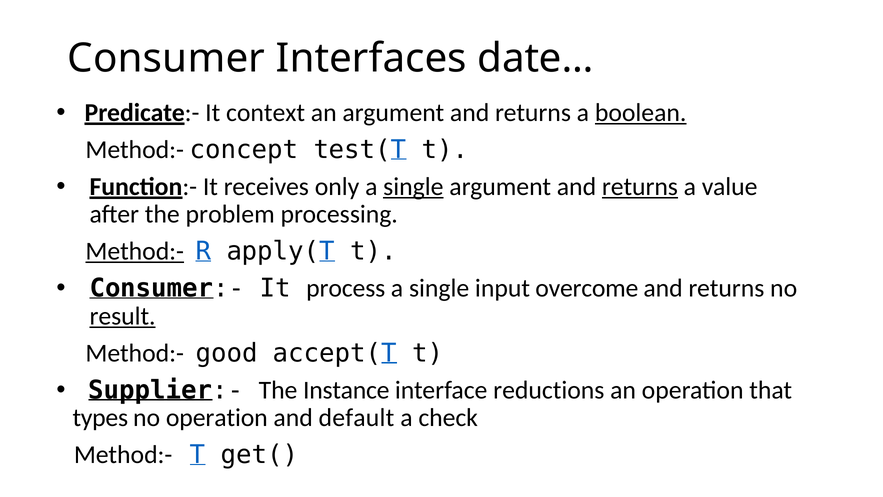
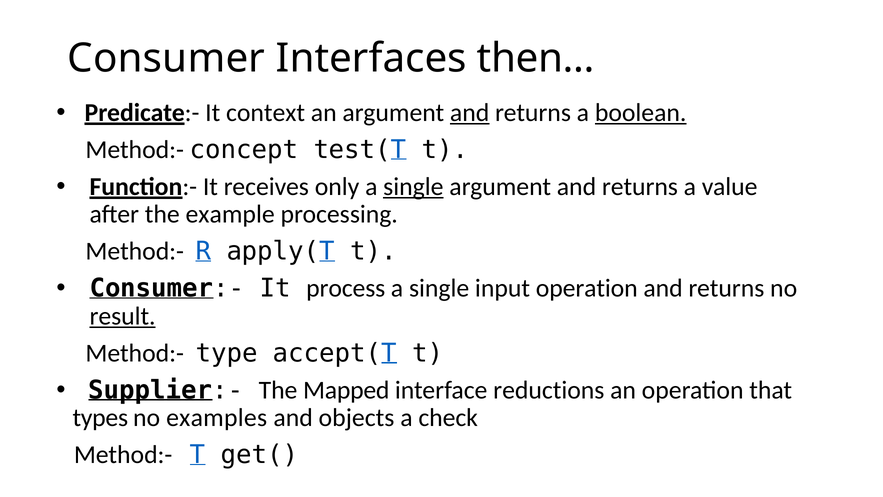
date: date -> then (536, 58)
and underline: none -> present (470, 112)
returns underline: present -> none (640, 186)
problem: problem -> example (230, 214)
Method:- underline: present -> none (135, 251)
input overcome: overcome -> operation (587, 288)
good: good -> type (227, 353)
Instance: Instance -> Mapped (346, 390)
no operation: operation -> examples (217, 418)
default: default -> objects (357, 418)
